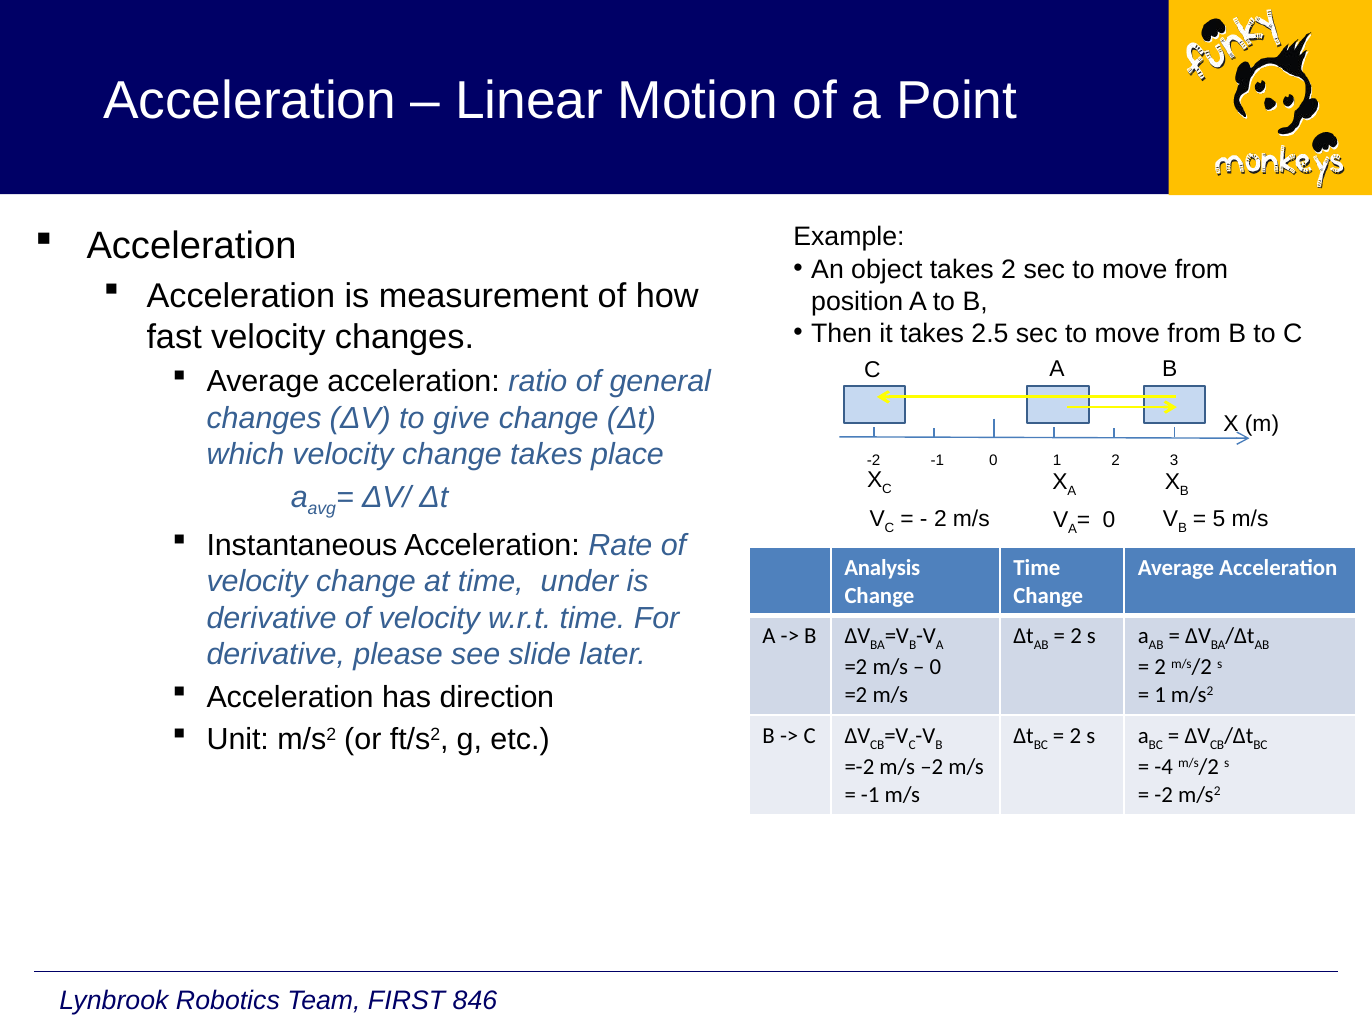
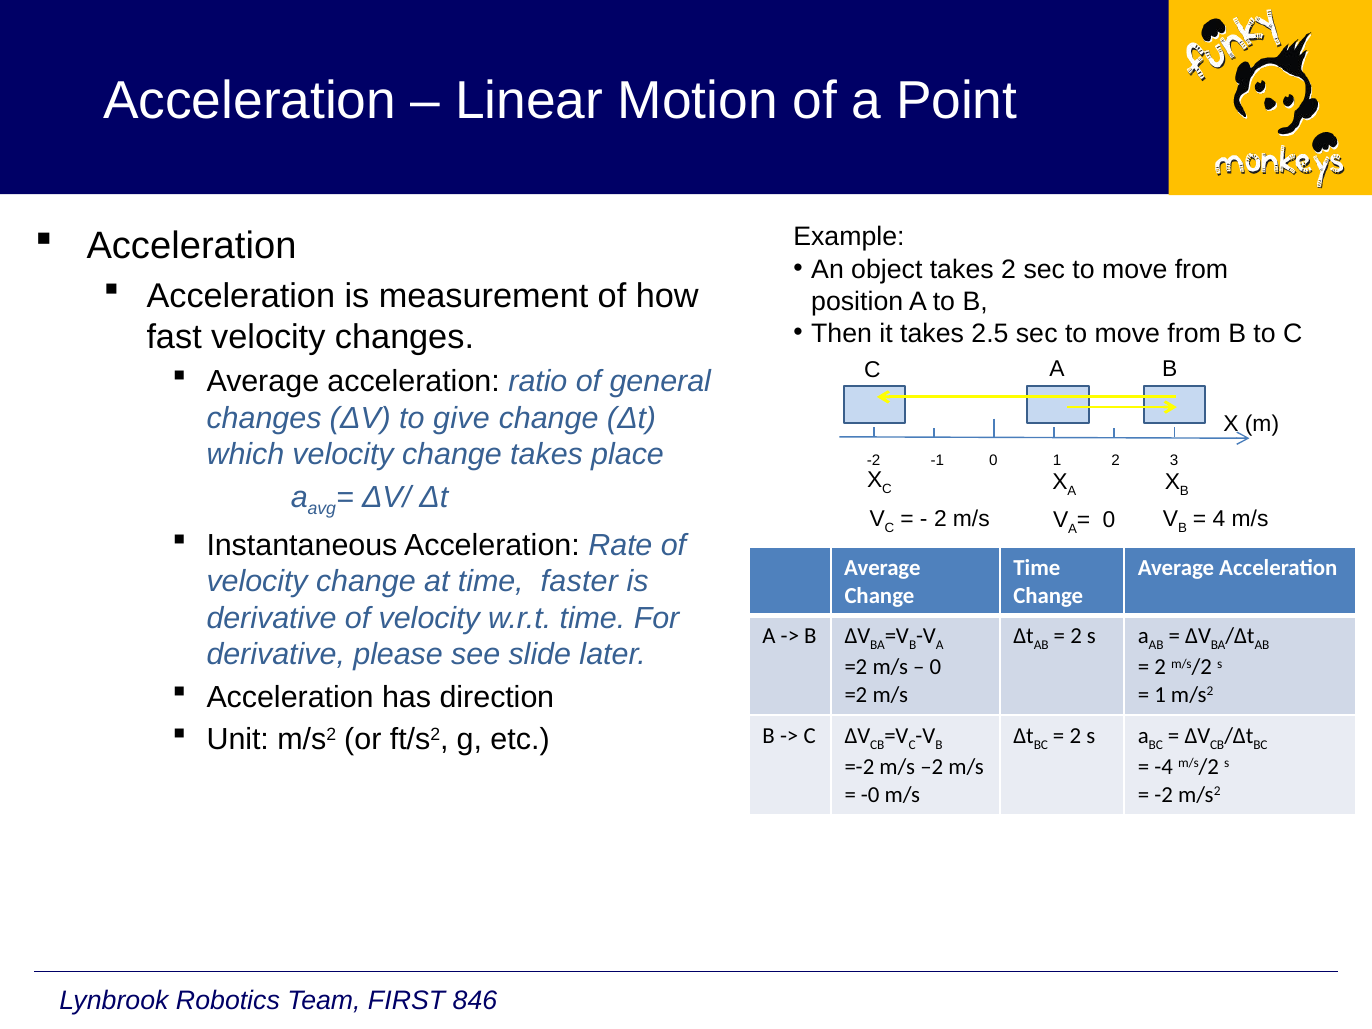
5: 5 -> 4 (1219, 519)
Analysis: Analysis -> Average (882, 568)
under: under -> faster (579, 581)
-1: -1 -> -0 (870, 795)
